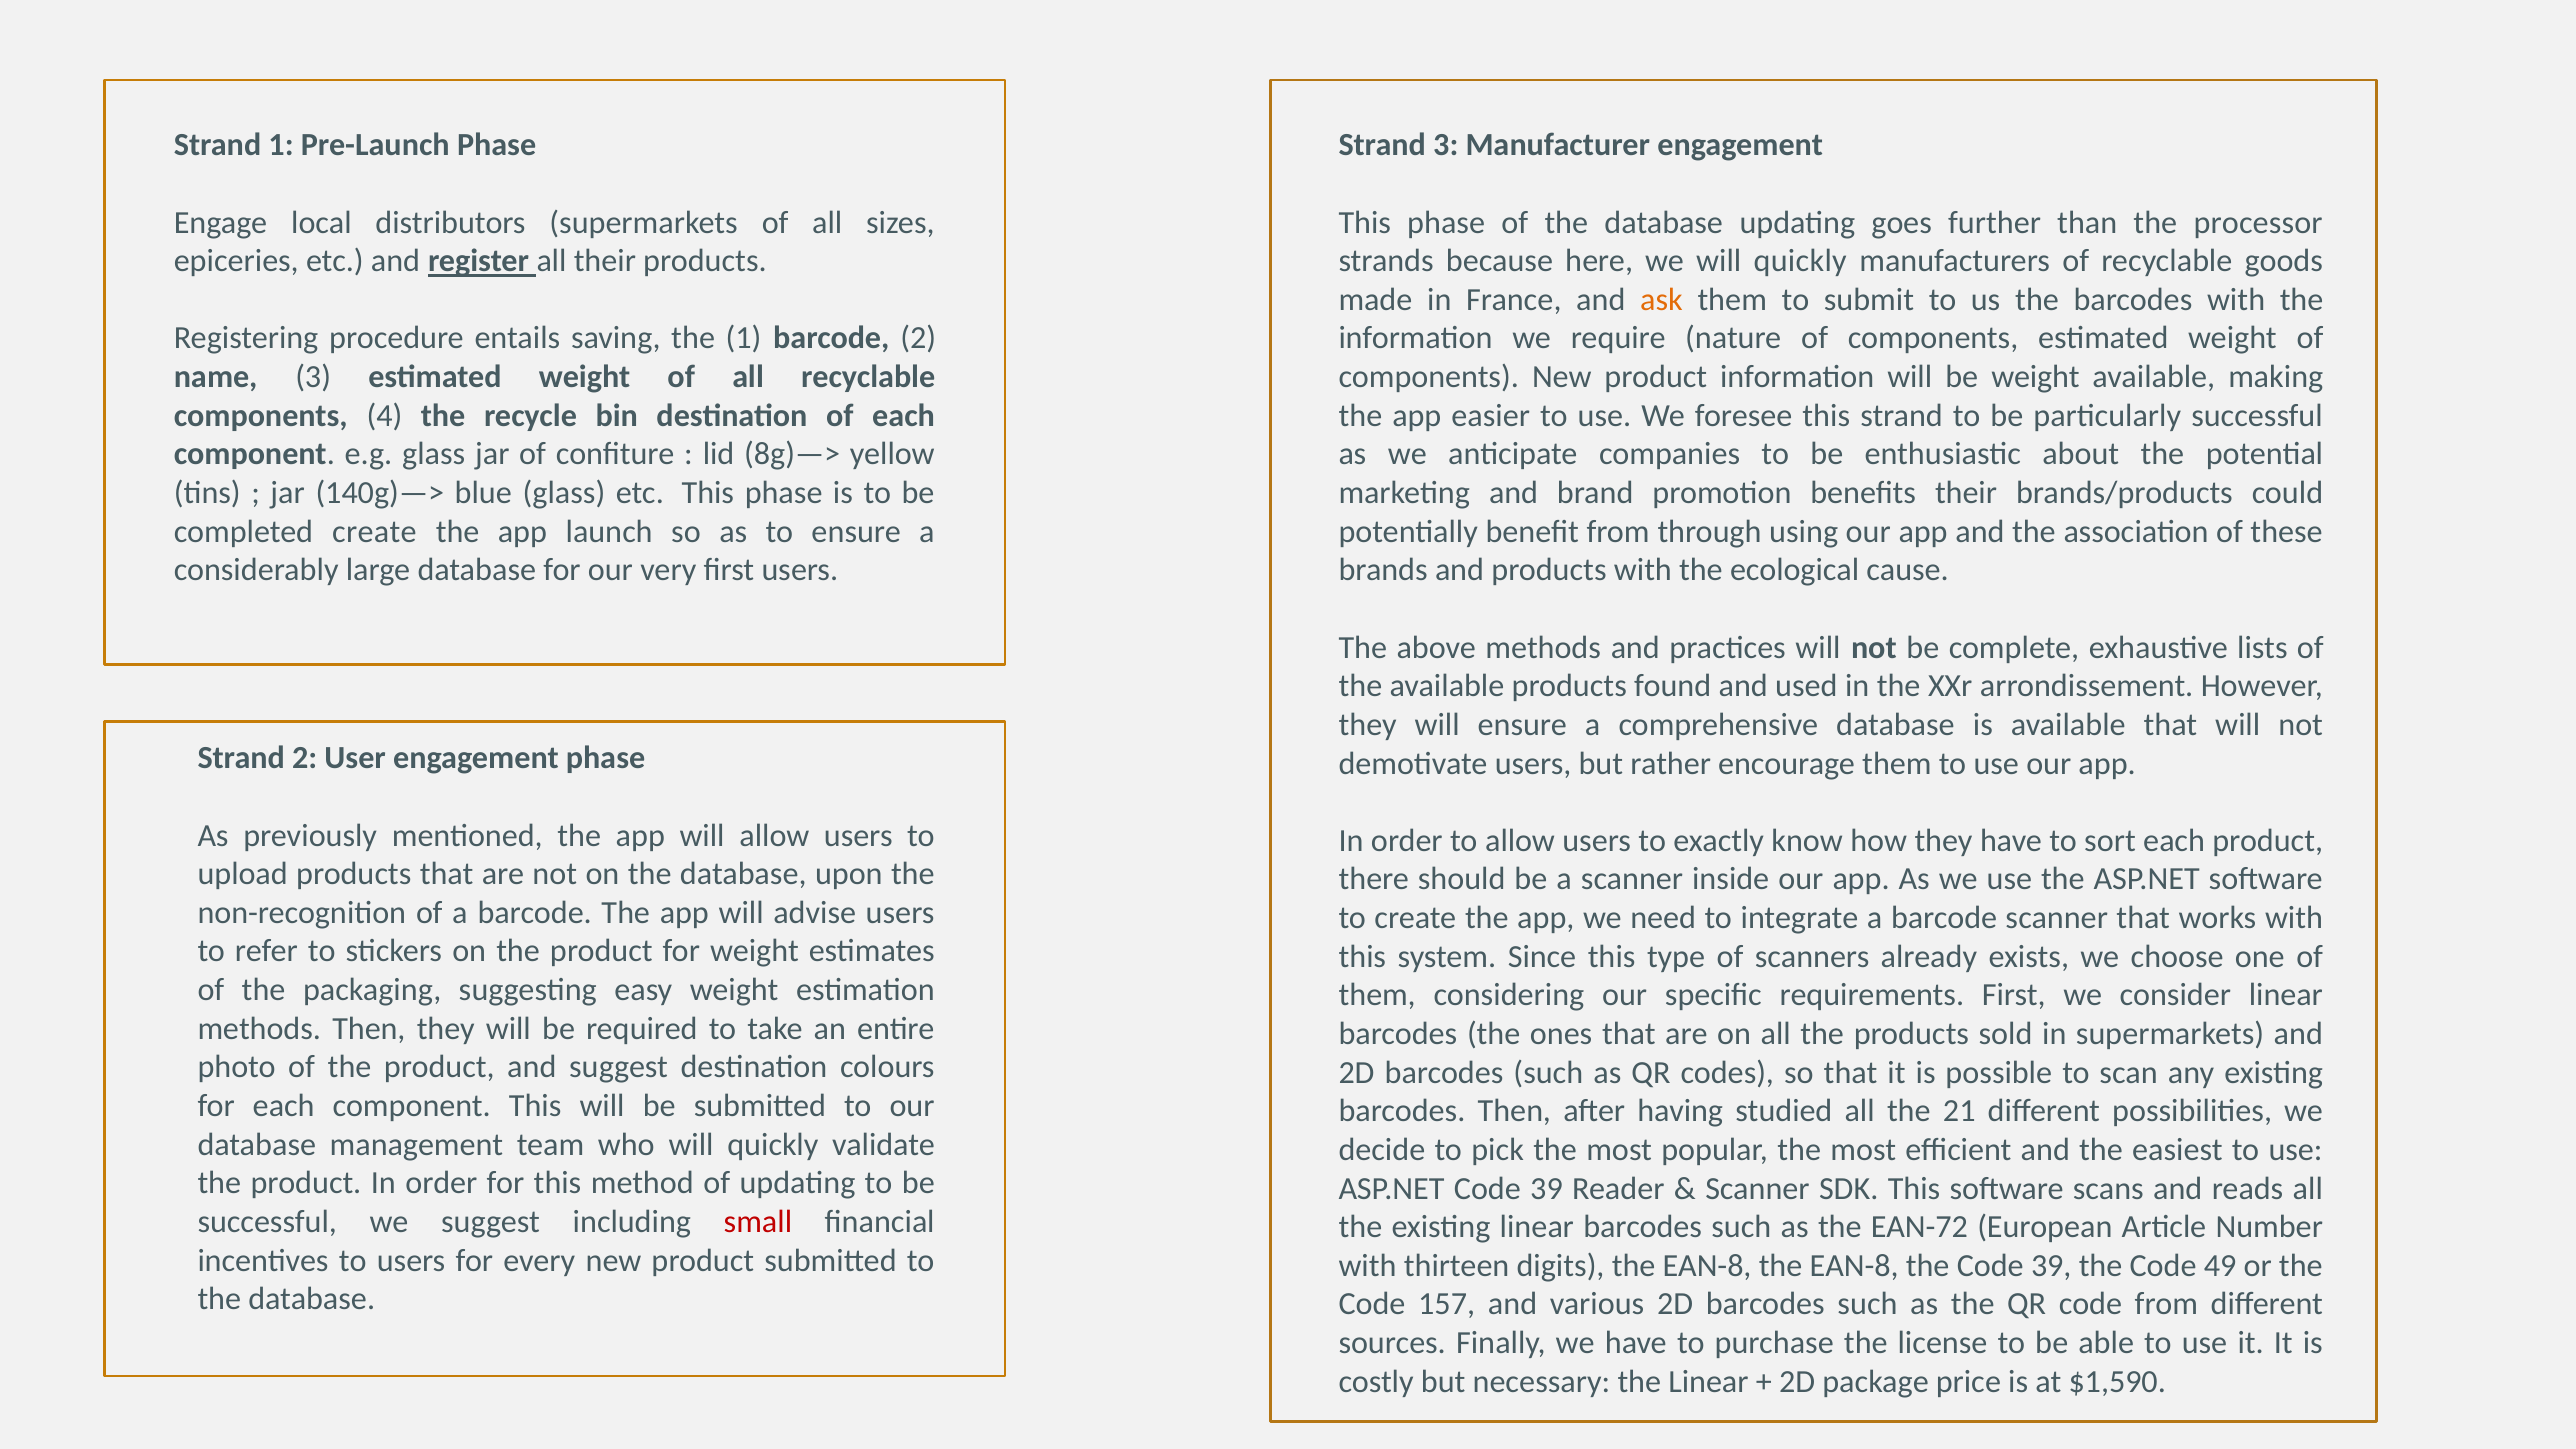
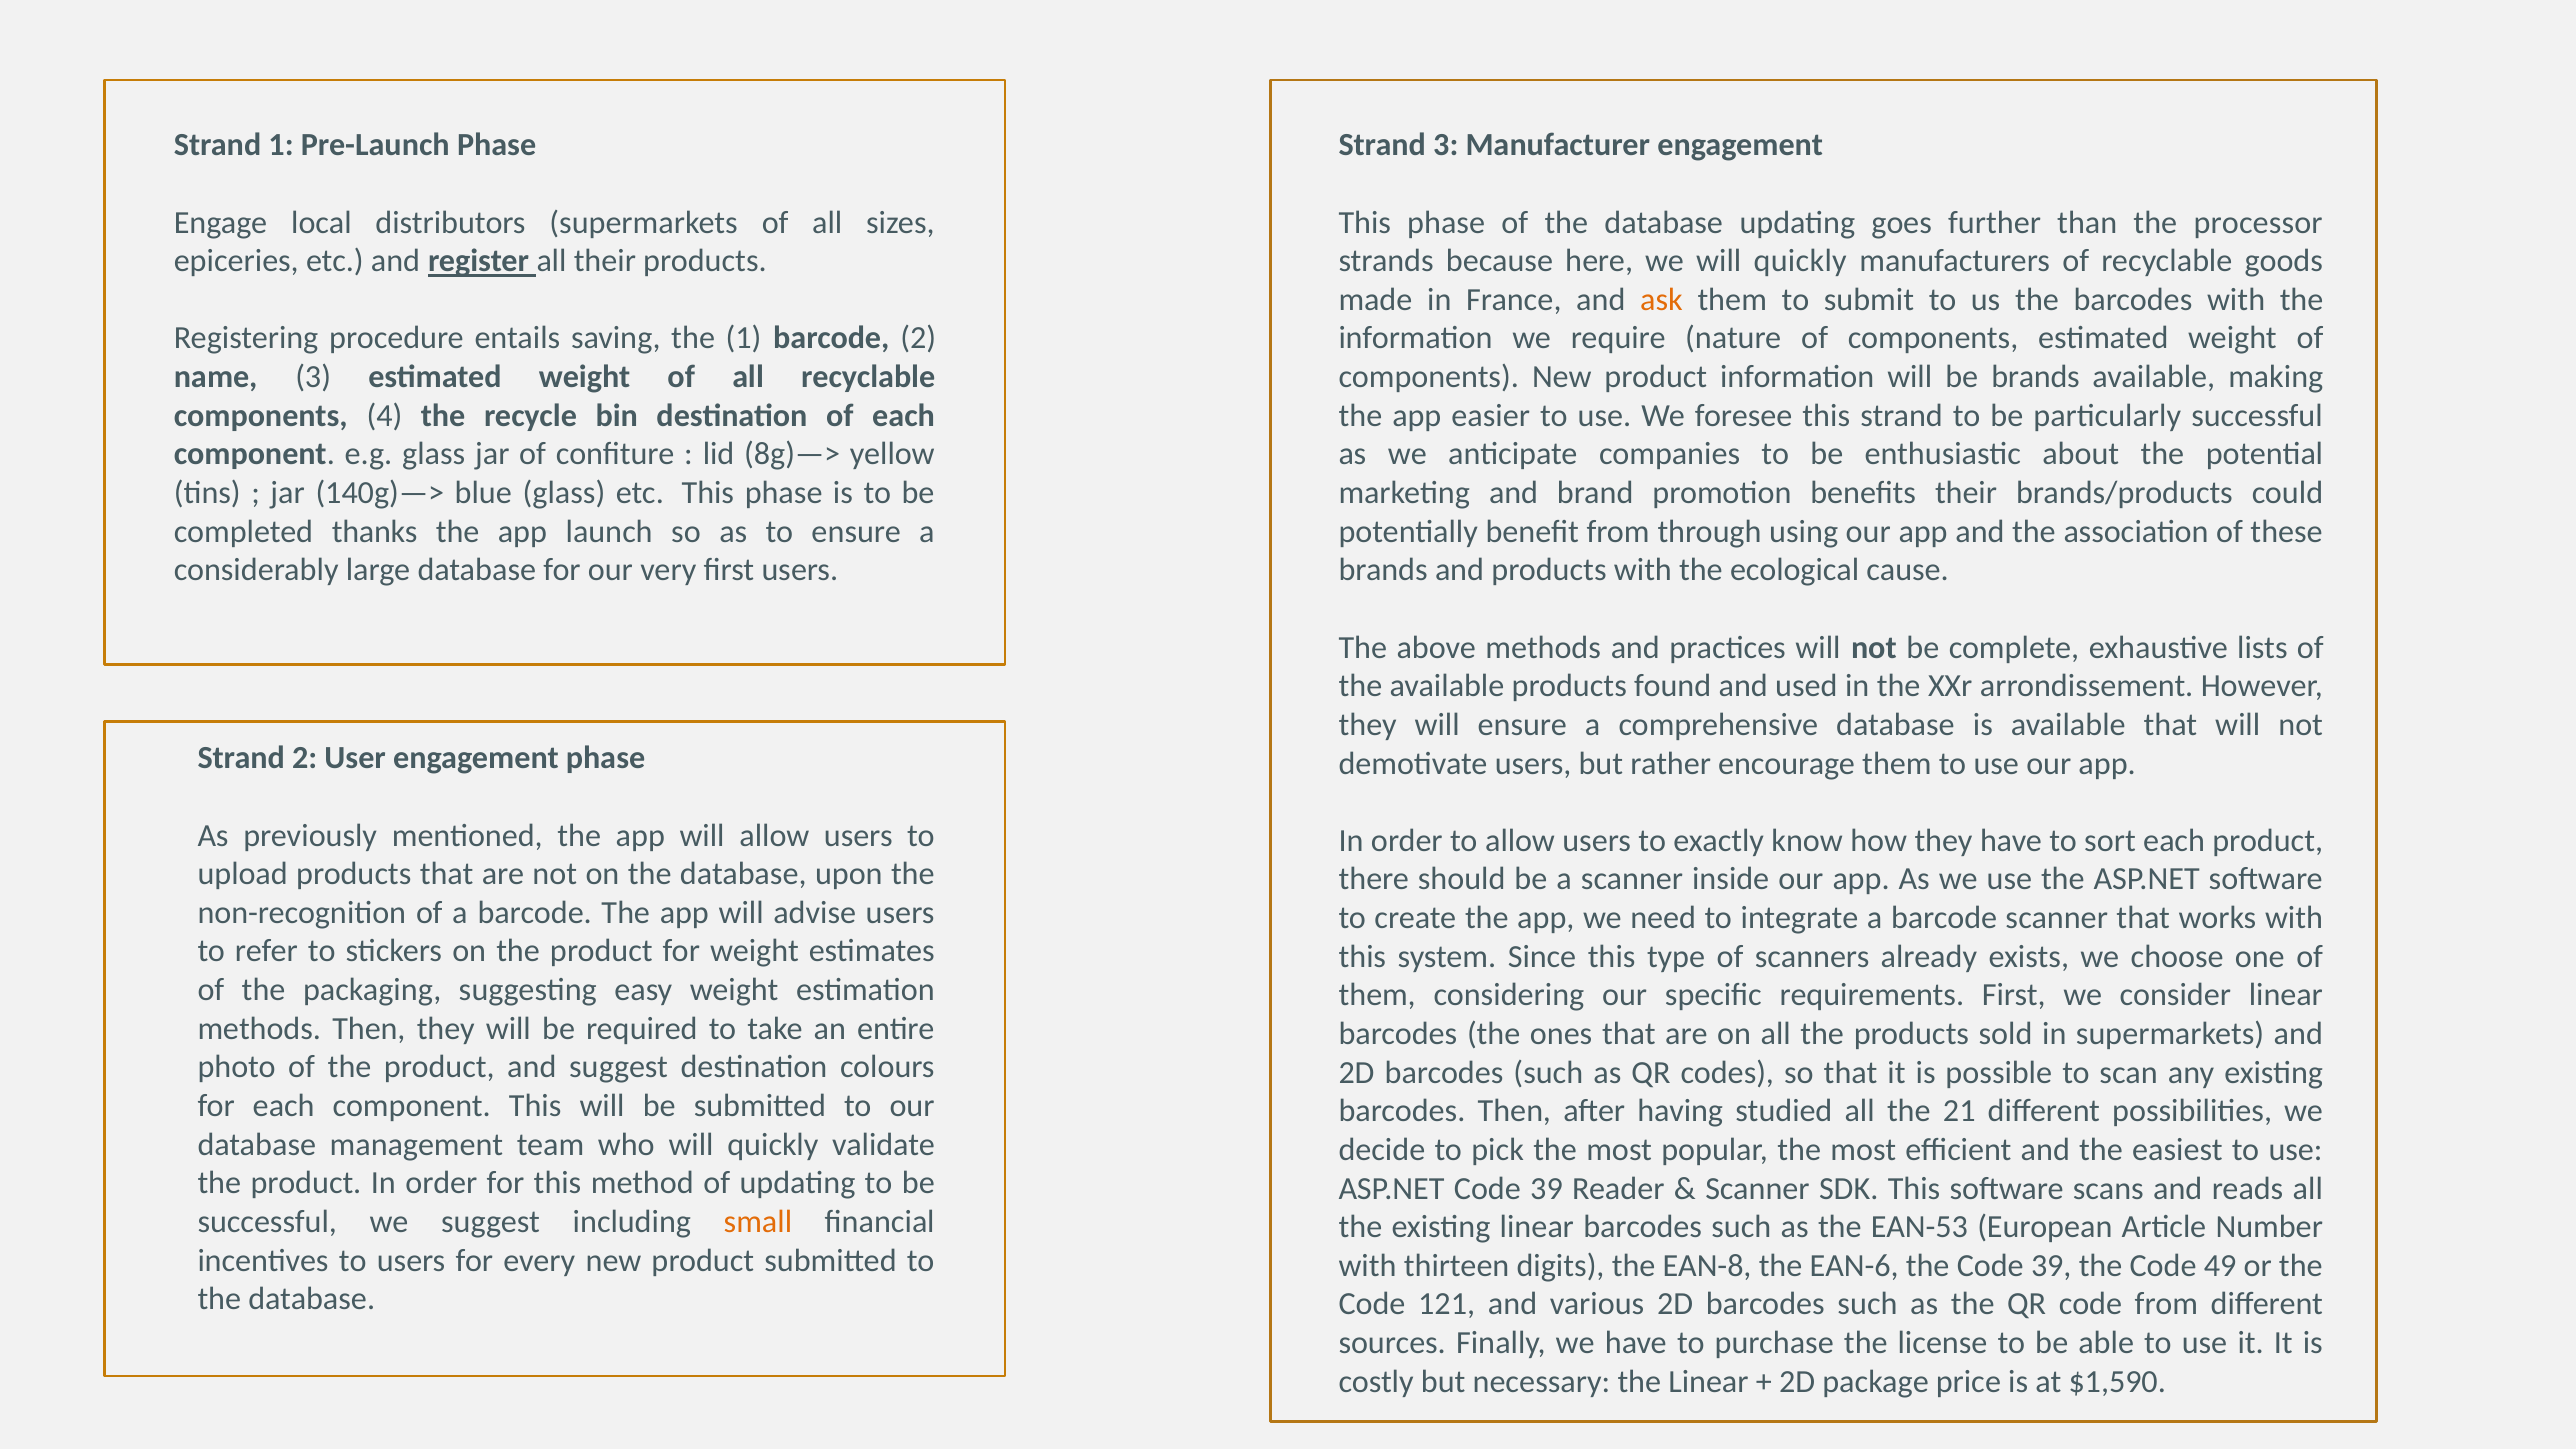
be weight: weight -> brands (2036, 377)
completed create: create -> thanks (375, 532)
small colour: red -> orange (758, 1222)
EAN-72: EAN-72 -> EAN-53 (1919, 1227)
EAN-8 the EAN-8: EAN-8 -> EAN-6 (1854, 1266)
157: 157 -> 121 (1447, 1304)
